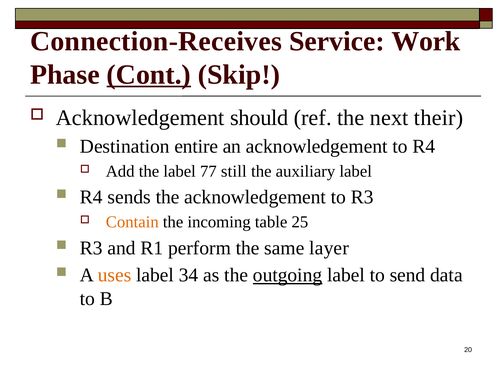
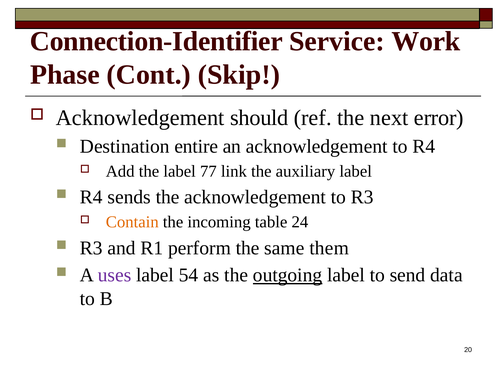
Connection-Receives: Connection-Receives -> Connection-Identifier (156, 41)
Cont underline: present -> none (149, 75)
their: their -> error (439, 118)
still: still -> link (234, 172)
25: 25 -> 24 (300, 222)
layer: layer -> them (329, 248)
uses colour: orange -> purple (115, 276)
34: 34 -> 54 (189, 276)
